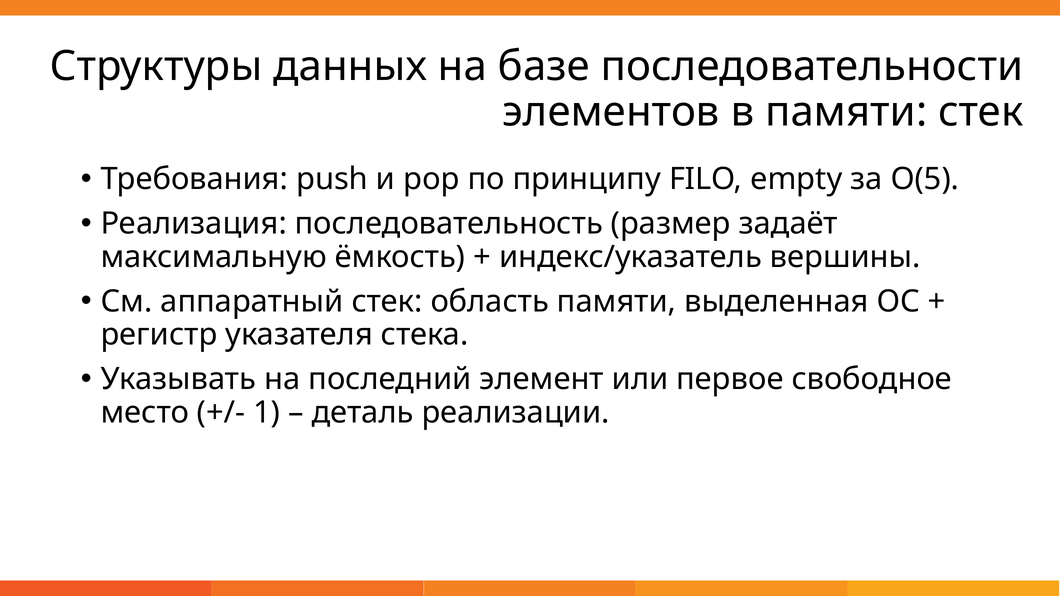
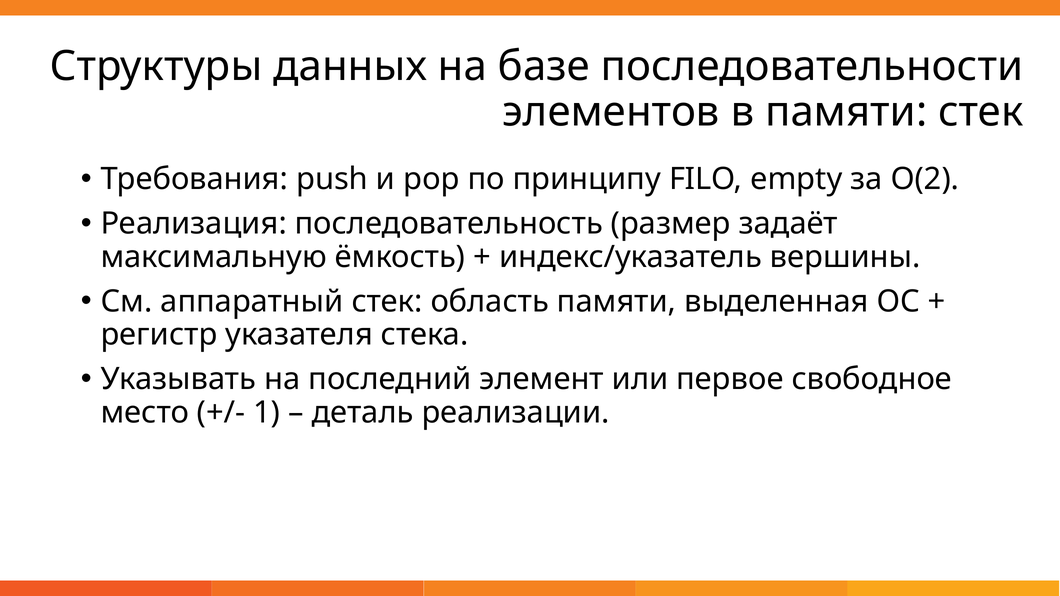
O(5: O(5 -> O(2 (925, 179)
